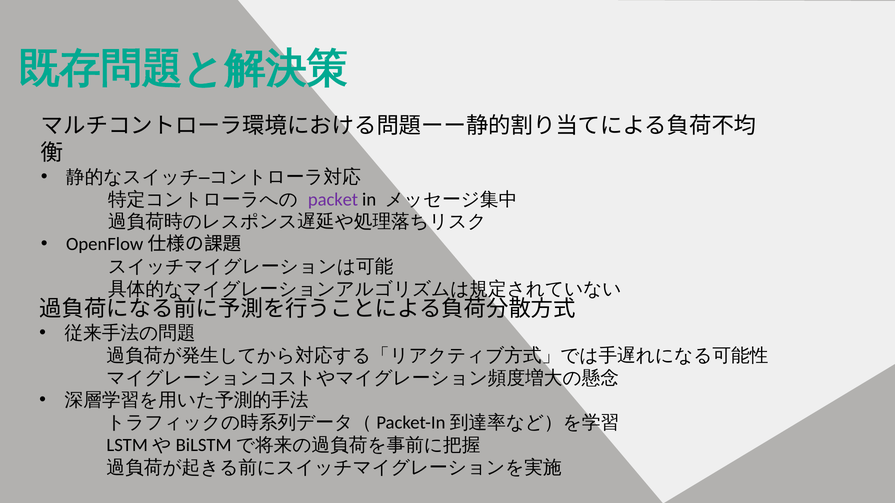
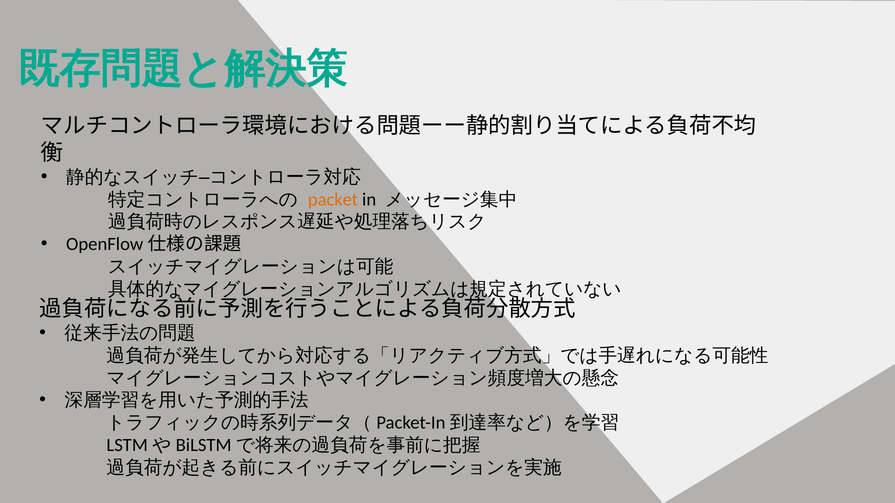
packet colour: purple -> orange (333, 200)
